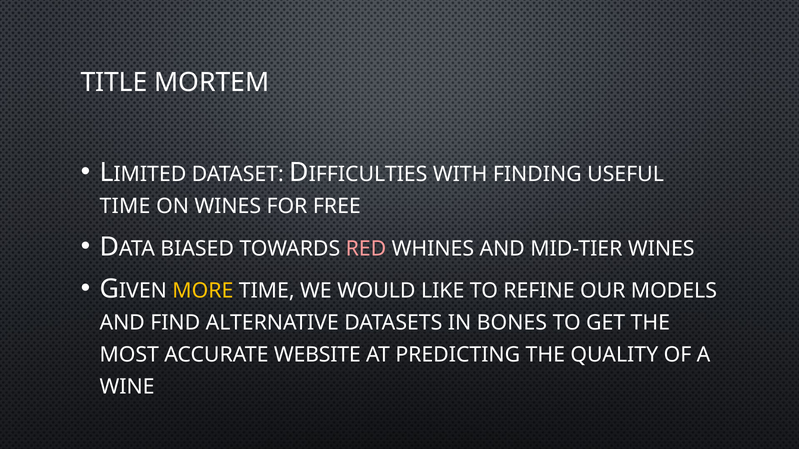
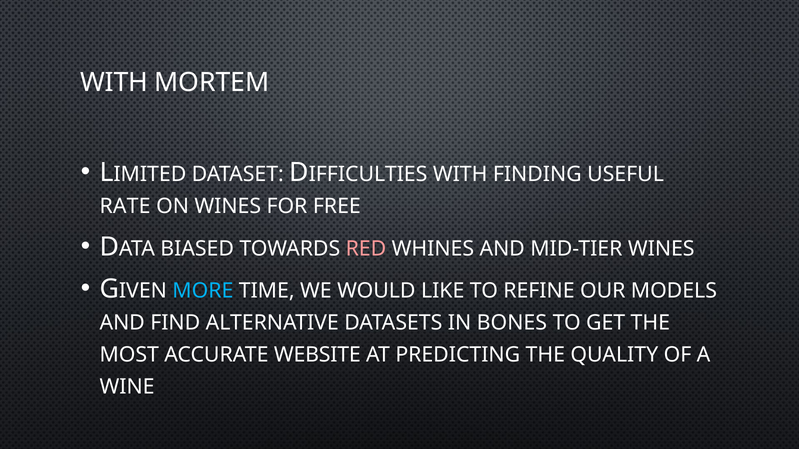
TITLE: TITLE -> WITH (114, 83)
TIME: TIME -> RATE (125, 206)
MORE colour: yellow -> light blue (203, 291)
